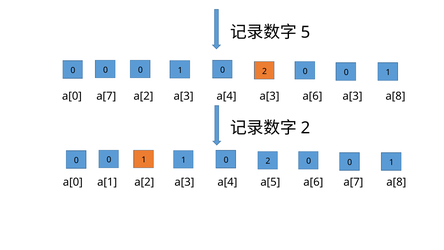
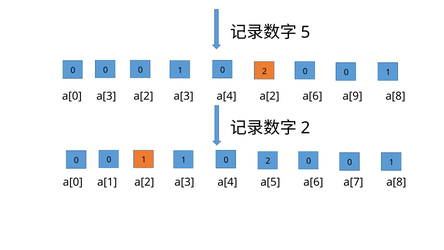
a[0 a[7: a[7 -> a[3 (106, 96)
a[4 a[3: a[3 -> a[2 (269, 96)
a[6 a[3: a[3 -> a[9 (353, 96)
